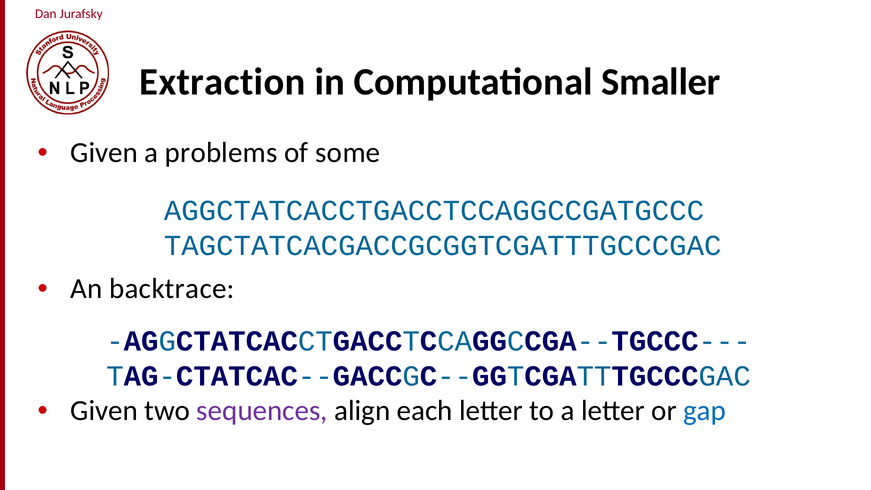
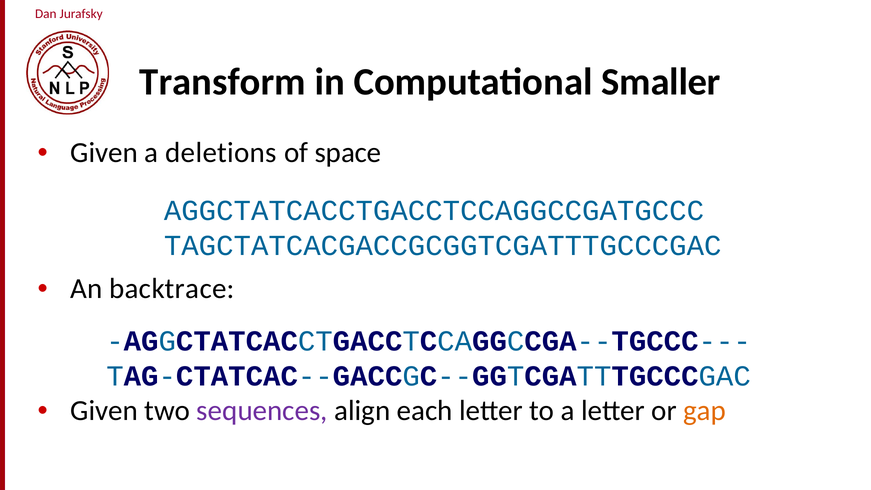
Extraction: Extraction -> Transform (223, 82)
problems: problems -> deletions (221, 153)
some: some -> space (348, 153)
gap colour: blue -> orange (705, 410)
